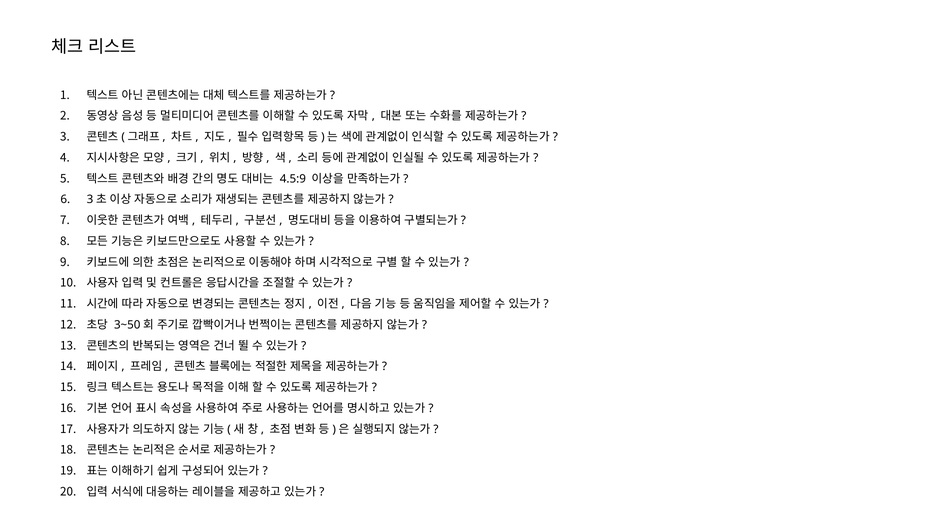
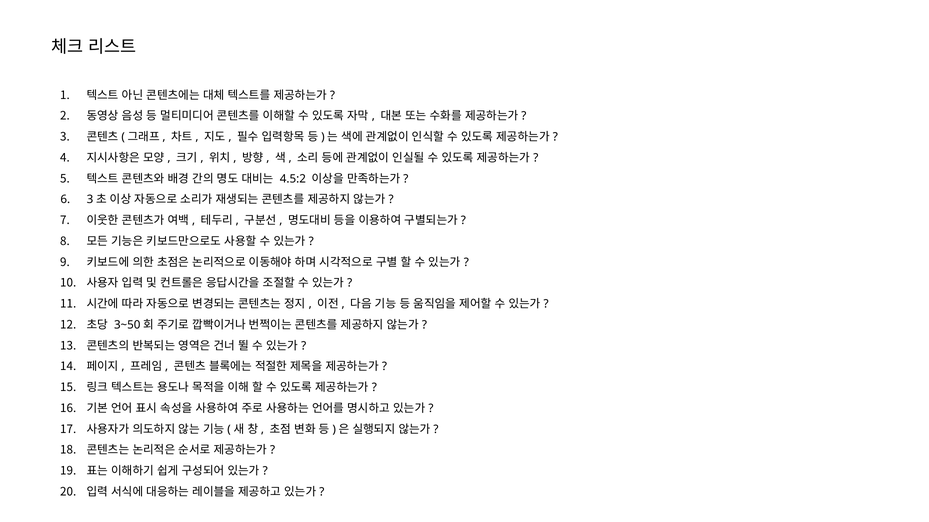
4.5:9: 4.5:9 -> 4.5:2 (293, 179)
